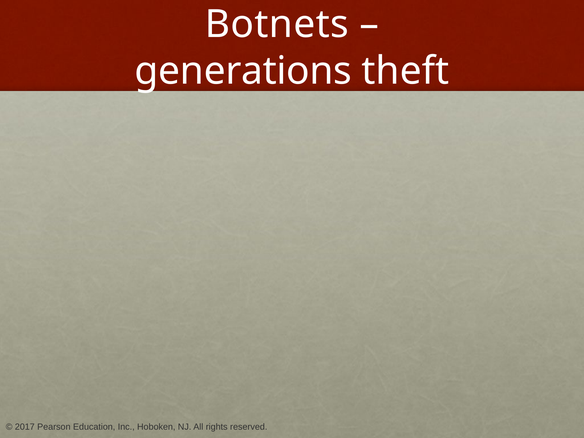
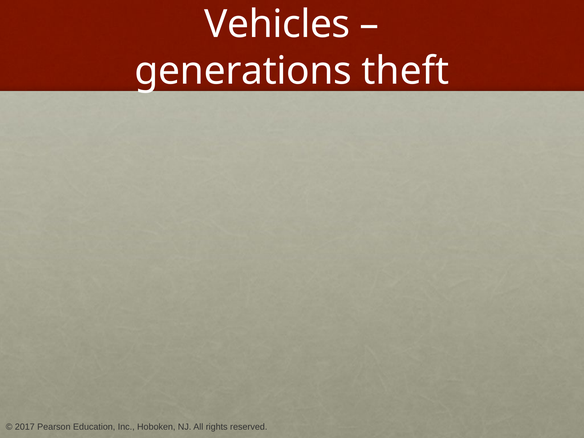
Botnets: Botnets -> Vehicles (277, 24)
